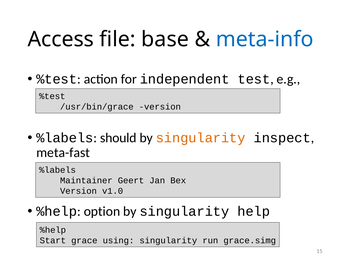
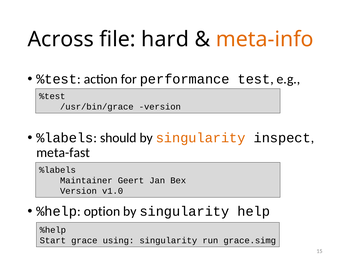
Access: Access -> Across (61, 39)
base: base -> hard (165, 39)
meta-info colour: blue -> orange (265, 39)
independent: independent -> performance (185, 79)
